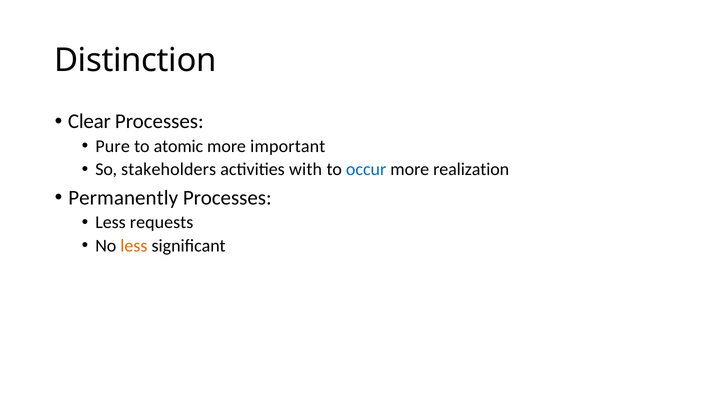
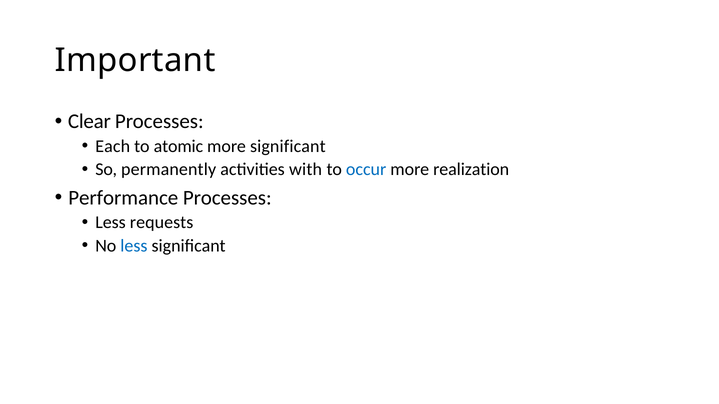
Distinction: Distinction -> Important (135, 60)
Pure: Pure -> Each (113, 146)
more important: important -> significant (288, 146)
stakeholders: stakeholders -> permanently (169, 169)
Permanently: Permanently -> Performance (123, 198)
less colour: orange -> blue (134, 246)
